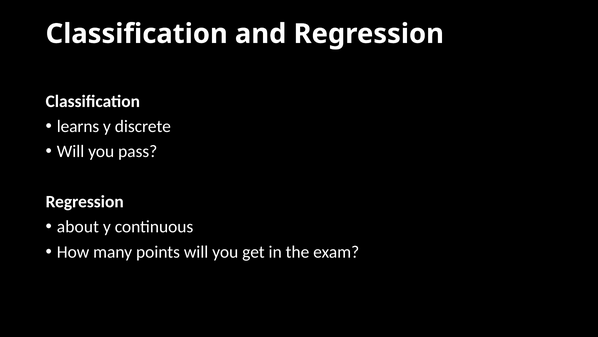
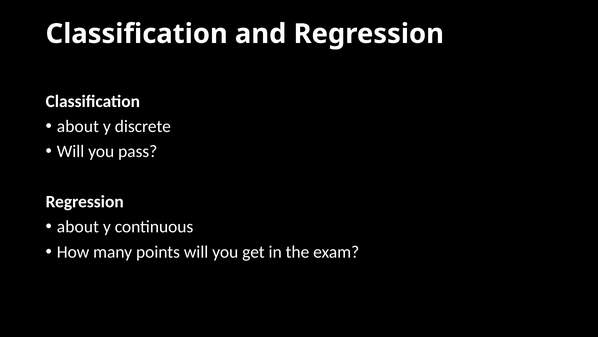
learns: learns -> about (78, 126)
